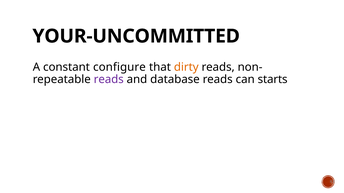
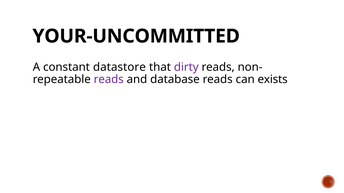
configure: configure -> datastore (119, 67)
dirty colour: orange -> purple (186, 67)
starts: starts -> exists (273, 80)
